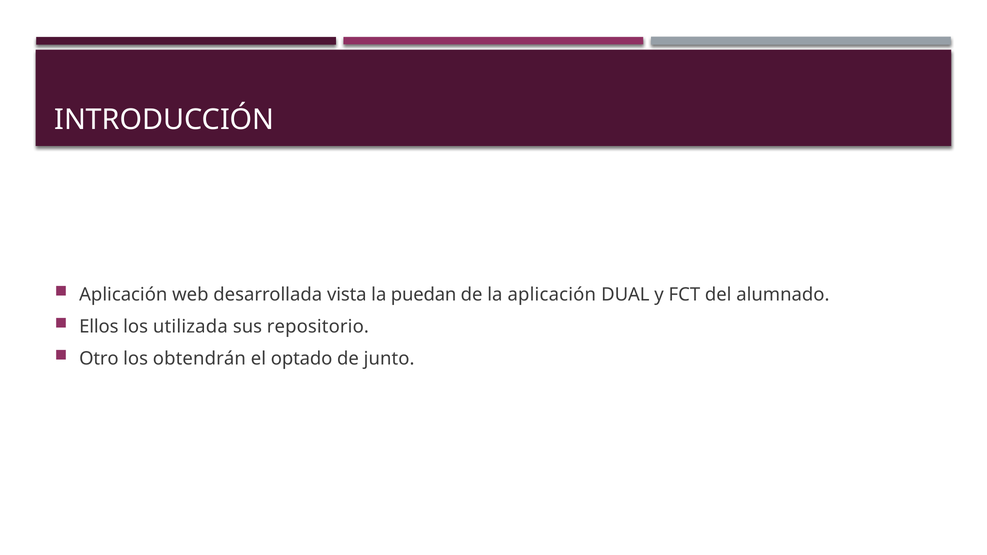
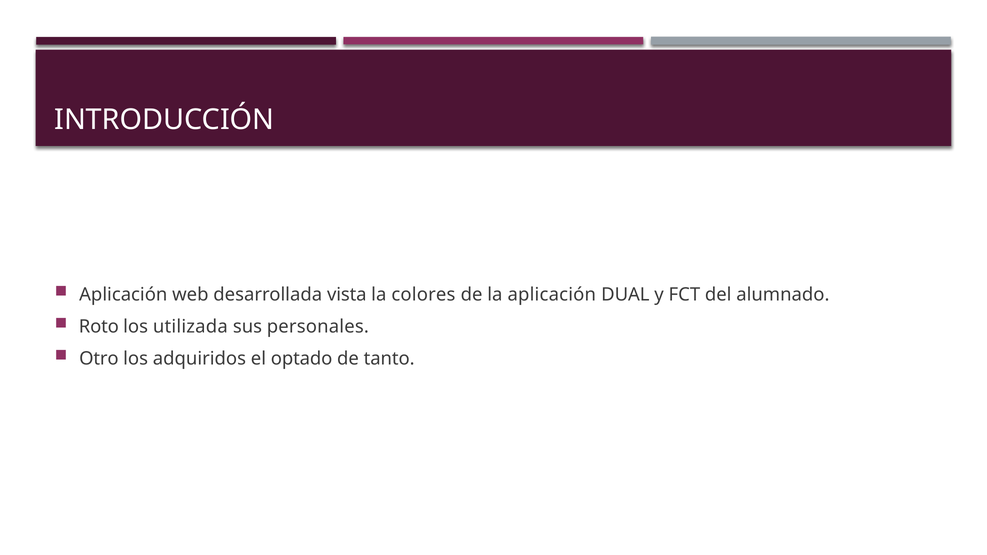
puedan: puedan -> colores (423, 295)
Ellos: Ellos -> Roto (99, 327)
repositorio: repositorio -> personales (318, 327)
obtendrán: obtendrán -> adquiridos (199, 359)
junto: junto -> tanto (389, 359)
